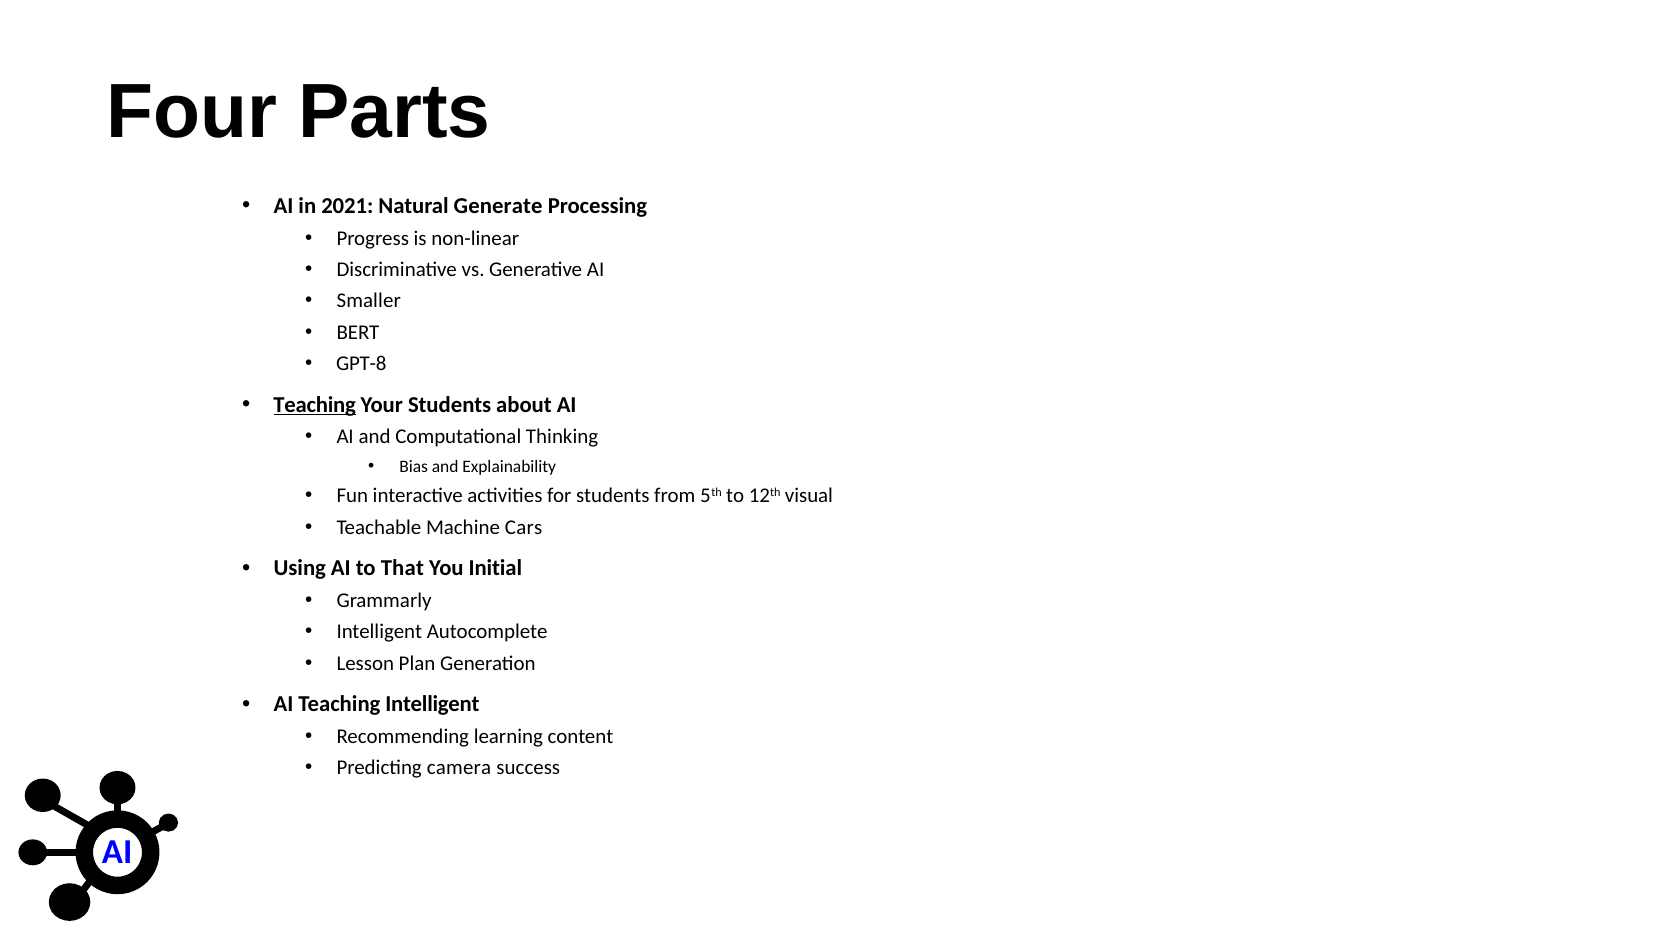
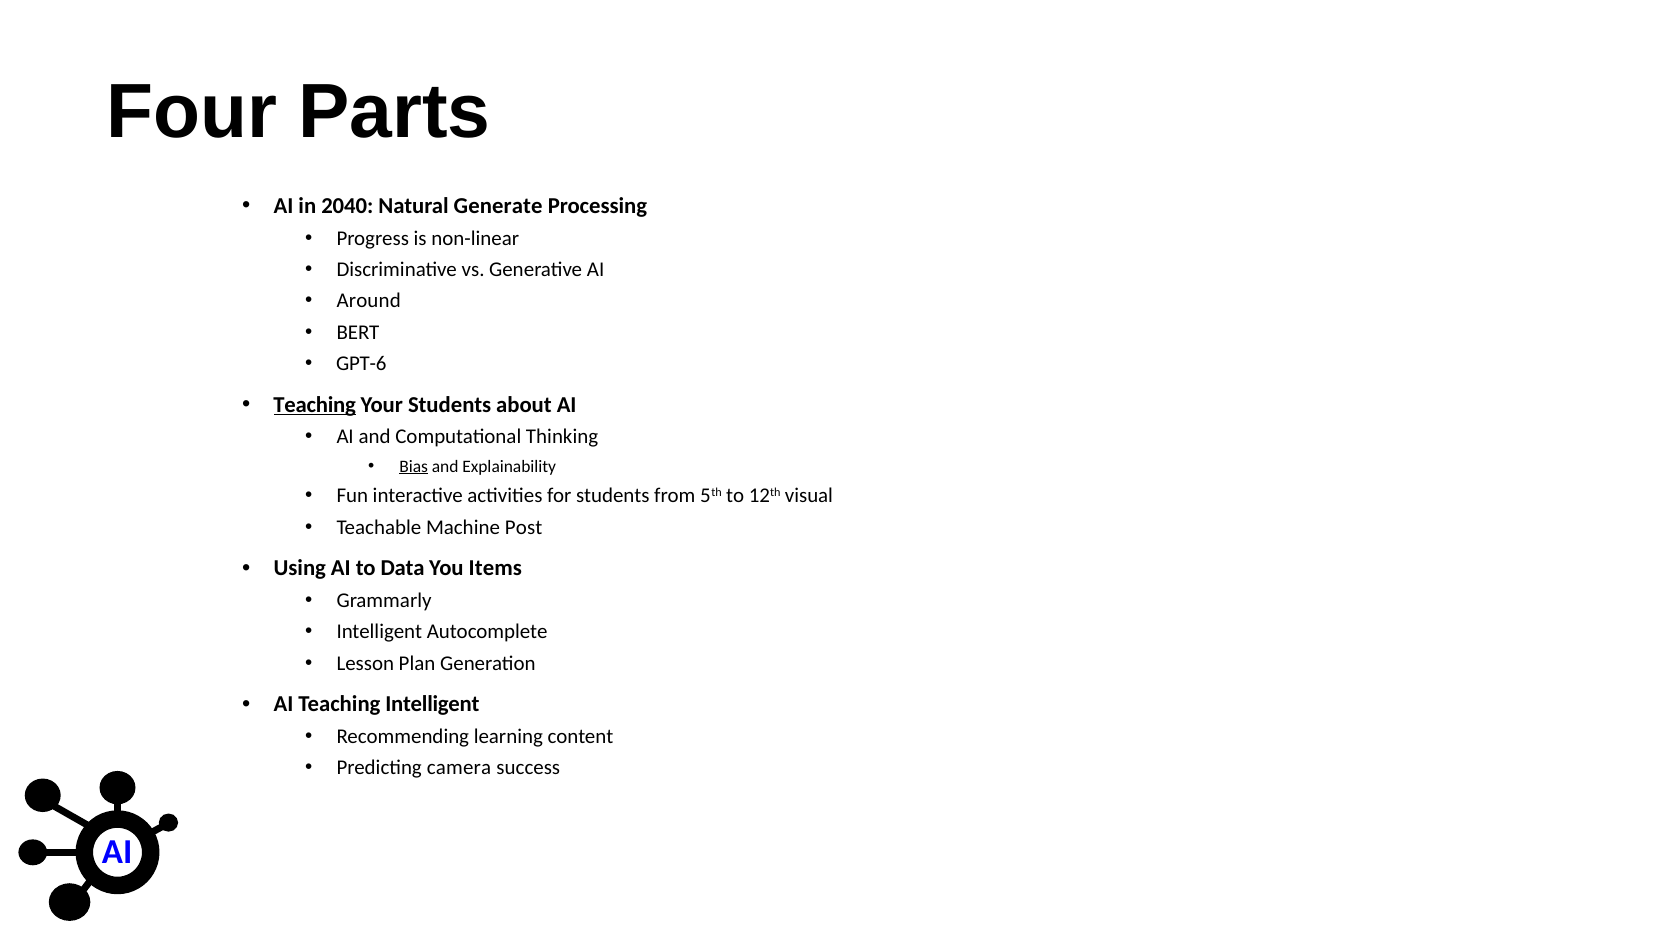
2021: 2021 -> 2040 (347, 206)
Smaller: Smaller -> Around (369, 301)
GPT-8: GPT-8 -> GPT-6 (361, 364)
Bias underline: none -> present (414, 466)
Cars: Cars -> Post (524, 527)
That: That -> Data (403, 568)
Initial: Initial -> Items (495, 568)
